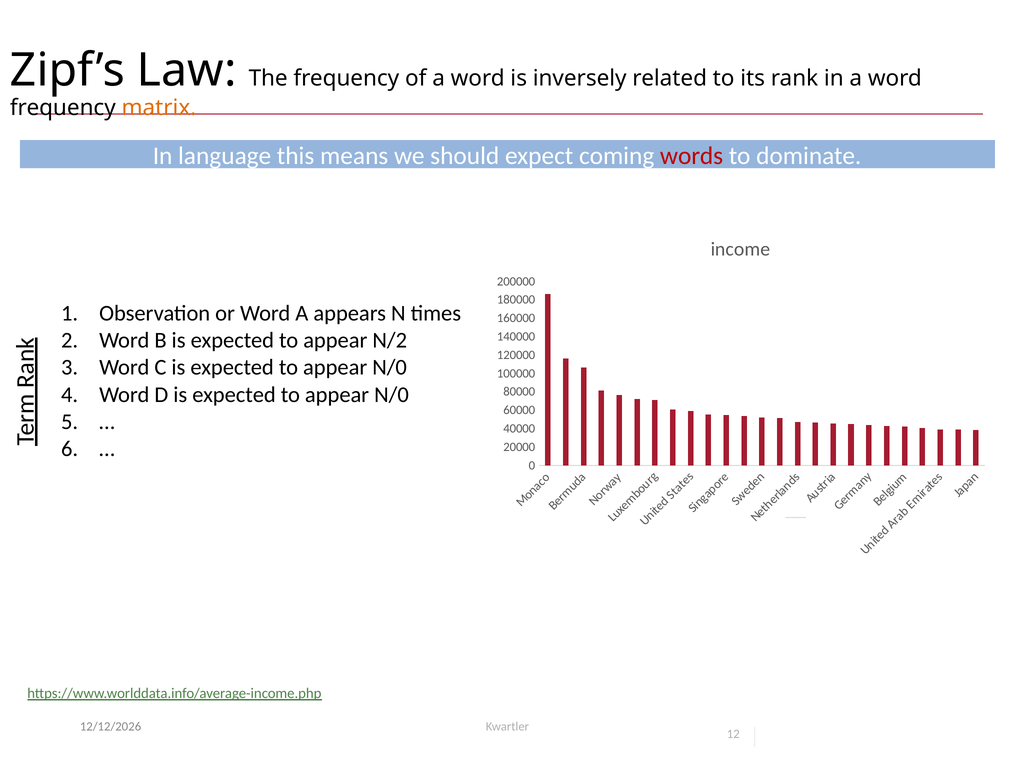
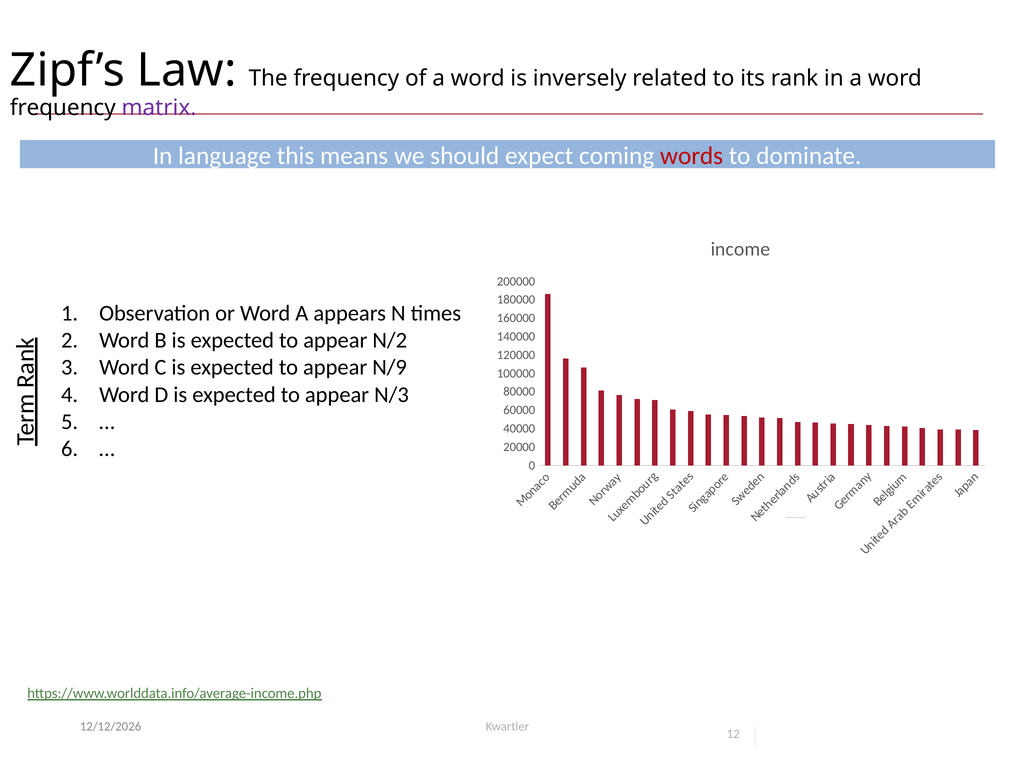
matrix colour: orange -> purple (159, 108)
N/0: N/0 -> N/9 (390, 368)
N/0: N/0 -> N/3 (391, 395)
